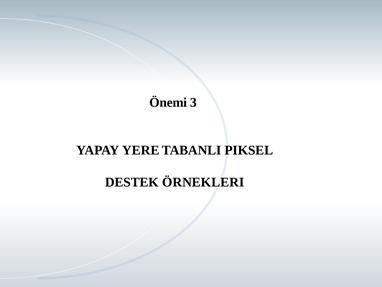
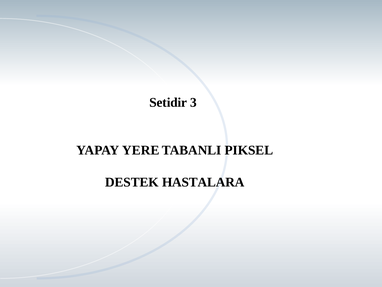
Önemi: Önemi -> Setidir (168, 102)
ÖRNEKLERI: ÖRNEKLERI -> HASTALARA (203, 182)
